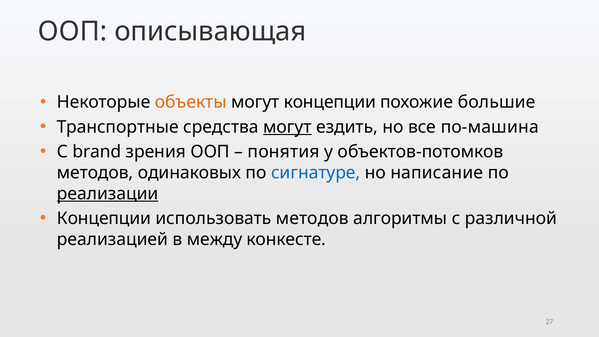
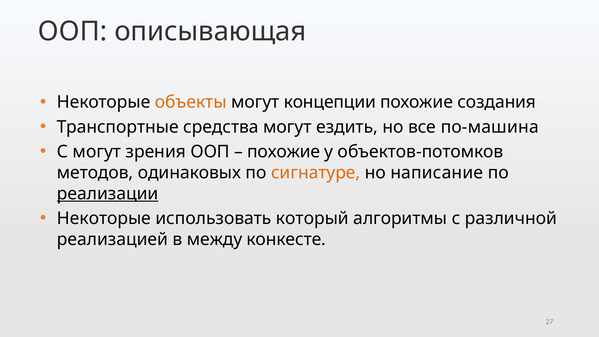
большие: большие -> создания (497, 102)
могут underline: present -> none (287, 127)
С brand: brand -> могут (97, 152)
понятия: понятия -> похожие (284, 152)
сигнатуре colour: blue -> orange (316, 173)
Концепции: Концепции -> Некоторые (104, 218)
использовать методов: методов -> который (312, 218)
